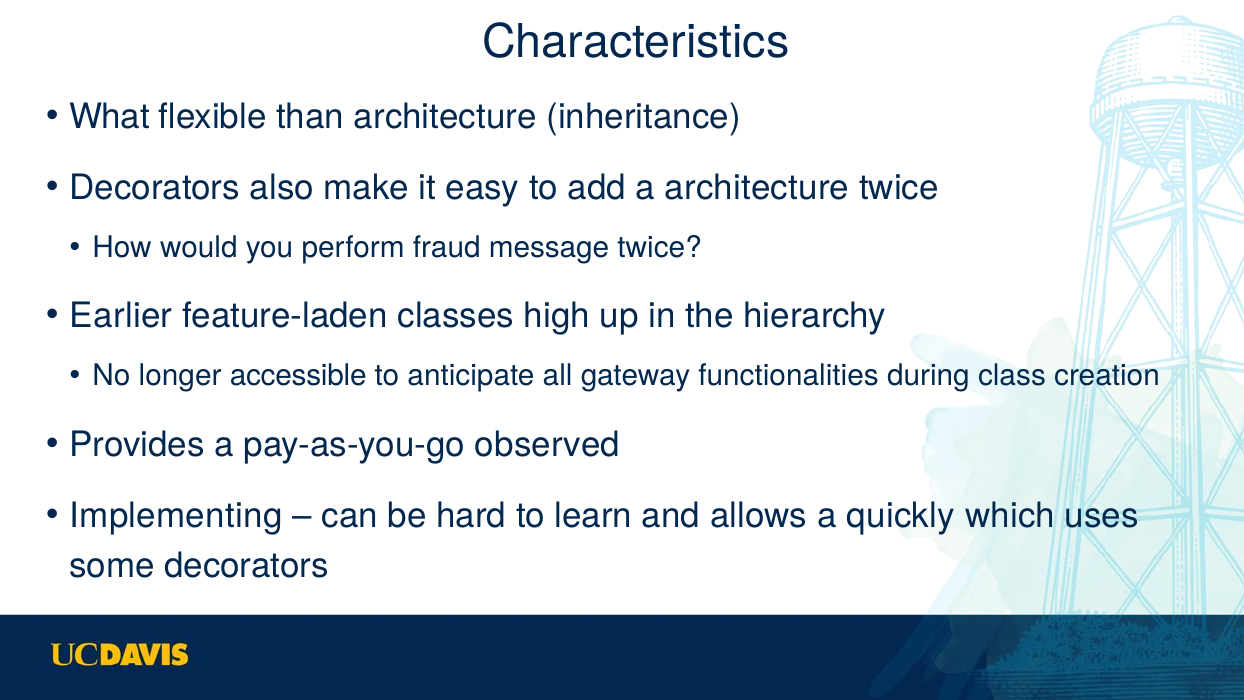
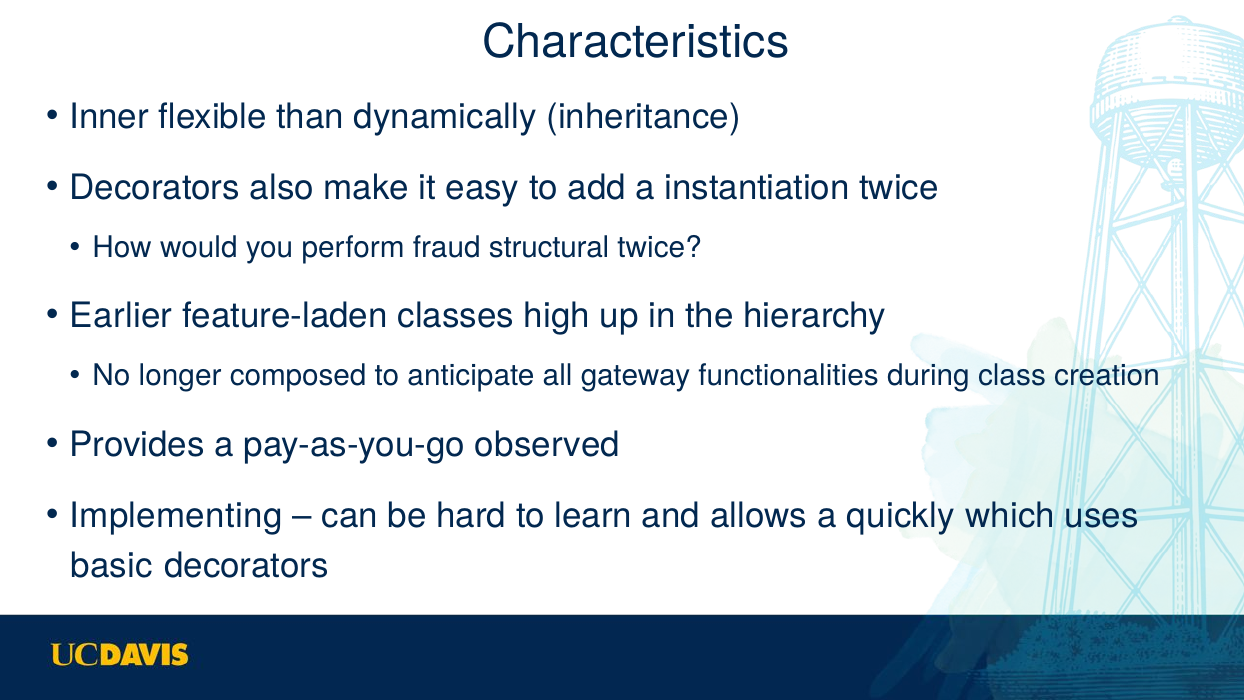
What: What -> Inner (109, 117)
than architecture: architecture -> dynamically (445, 117)
a architecture: architecture -> instantiation (757, 188)
message: message -> structural (549, 248)
accessible: accessible -> composed (298, 376)
some: some -> basic (112, 566)
